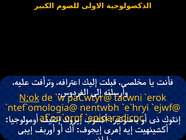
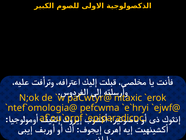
N;ok underline: present -> none (29, 97)
tacwni: tacwni -> nitaxic (128, 97)
nentwbh: nentwbh -> pefcwma (100, 107)
